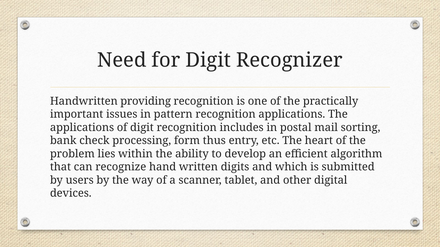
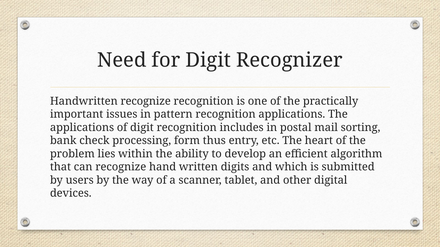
Handwritten providing: providing -> recognize (146, 101)
